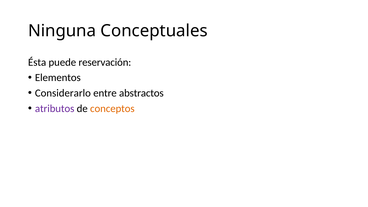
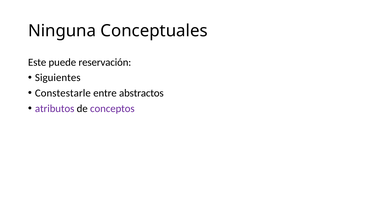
Ésta: Ésta -> Este (37, 62)
Elementos: Elementos -> Siguientes (58, 78)
Considerarlo: Considerarlo -> Constestarle (63, 93)
conceptos colour: orange -> purple (112, 109)
